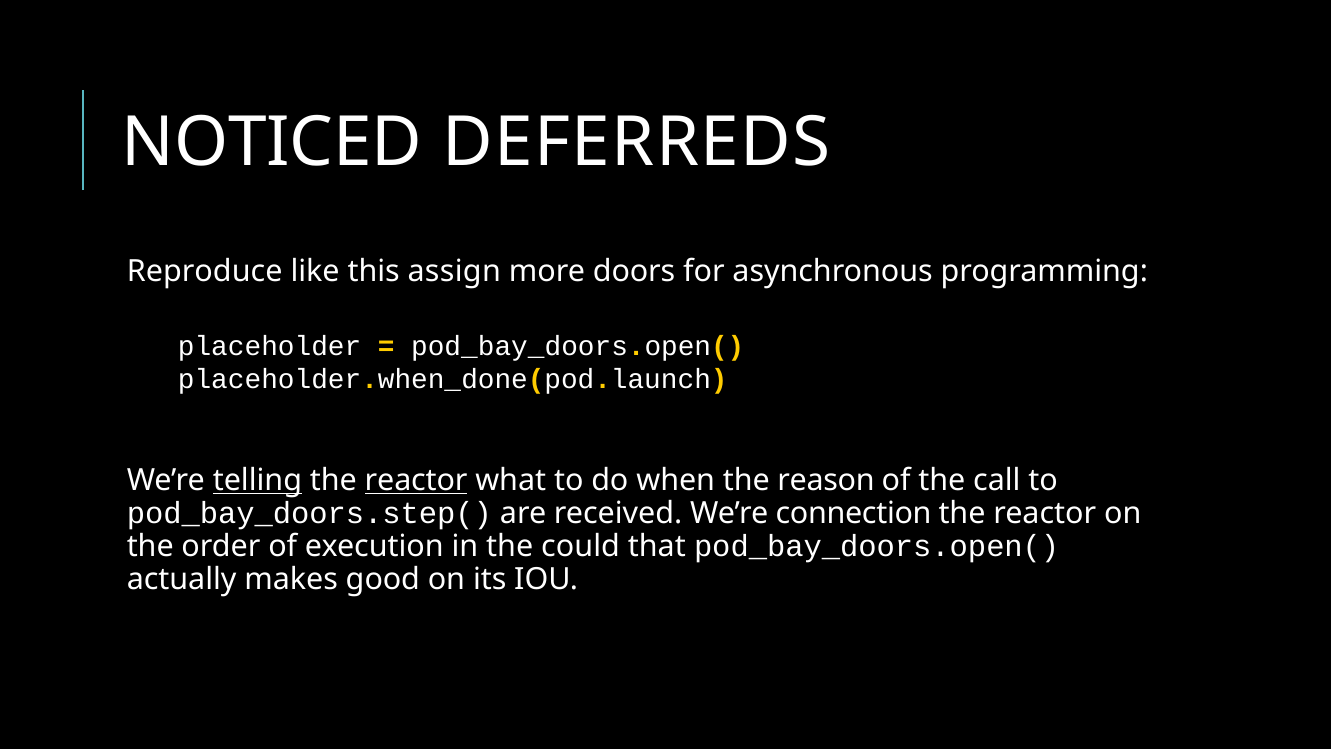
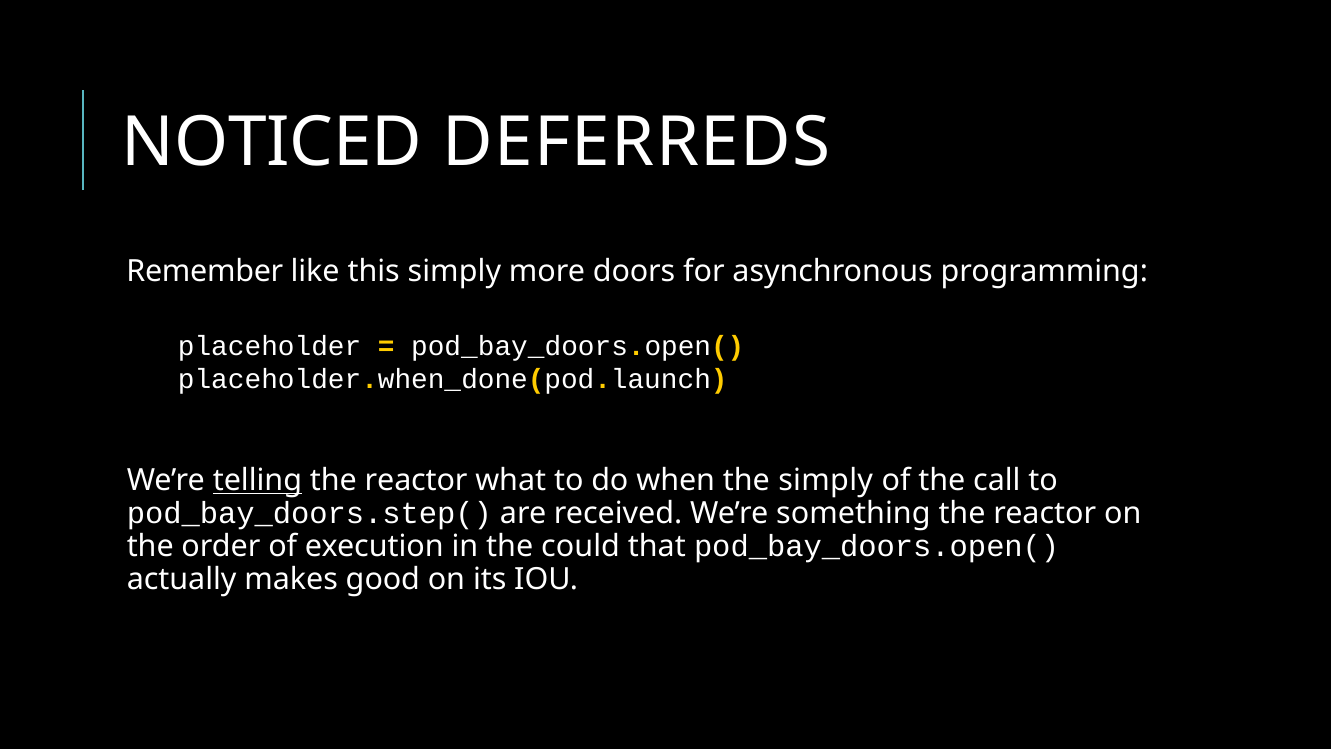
Reproduce: Reproduce -> Remember (205, 271)
this assign: assign -> simply (454, 271)
reactor underline: present -> none (416, 480)
the reason: reason -> simply (826, 480)
connection: connection -> something (853, 513)
